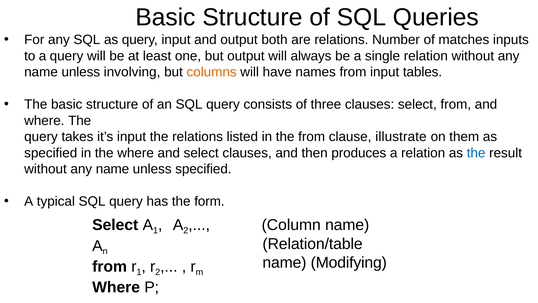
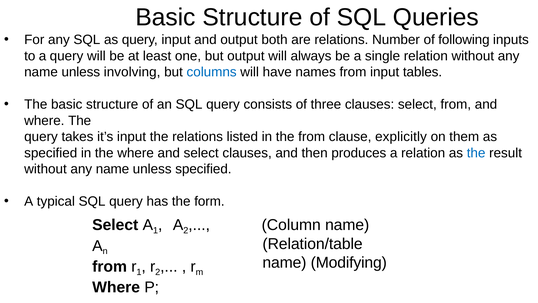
matches: matches -> following (464, 40)
columns colour: orange -> blue (212, 72)
illustrate: illustrate -> explicitly (401, 137)
